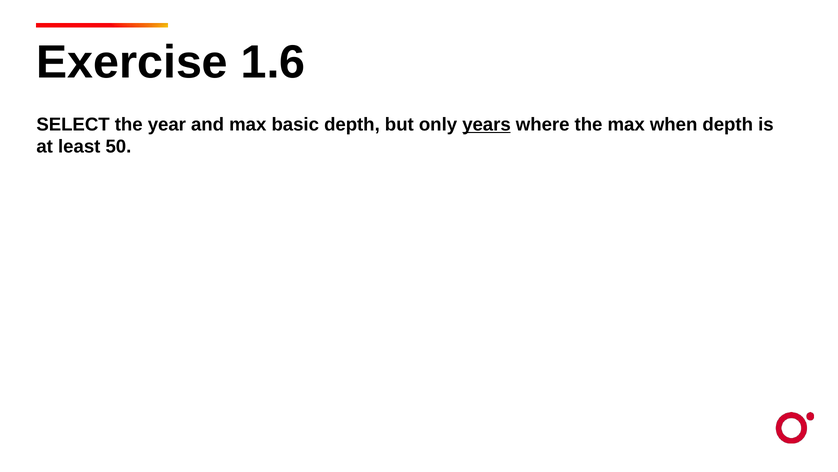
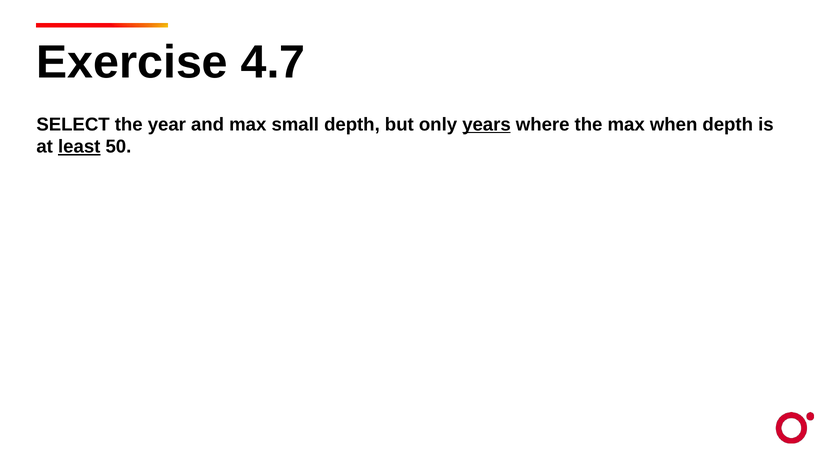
1.6: 1.6 -> 4.7 (273, 63)
basic: basic -> small (295, 124)
least underline: none -> present (79, 147)
